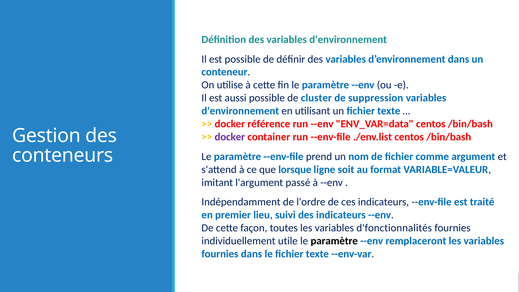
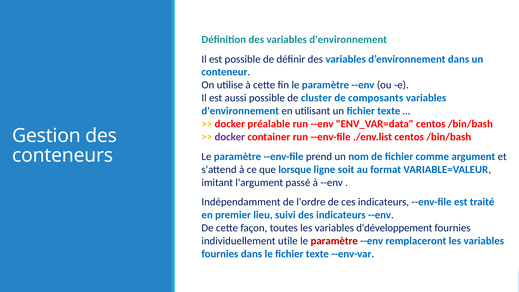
suppression: suppression -> composants (376, 98)
référence: référence -> préalable (269, 124)
d'fonctionnalités: d'fonctionnalités -> d'développement (394, 228)
paramètre colour: black -> red (334, 241)
